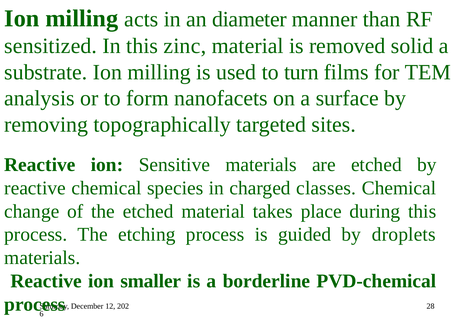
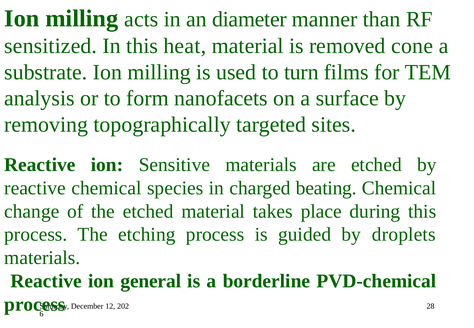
zinc: zinc -> heat (185, 46)
solid: solid -> cone (412, 46)
classes: classes -> beating (326, 188)
smaller: smaller -> general (151, 281)
